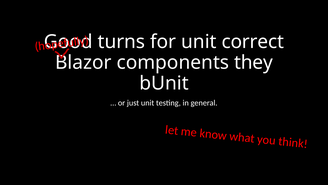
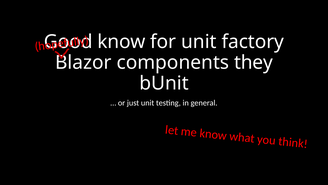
turns: turns -> know (121, 42)
correct: correct -> factory (253, 42)
